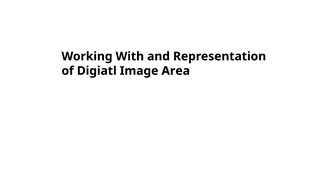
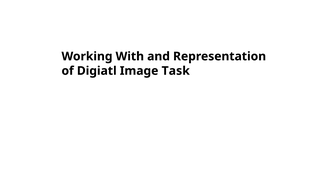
Area: Area -> Task (176, 71)
